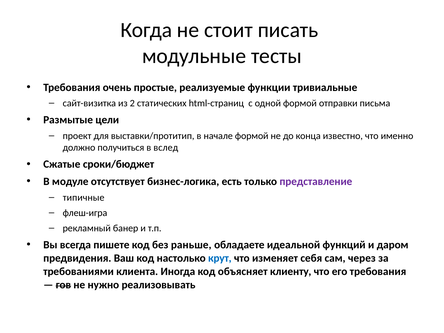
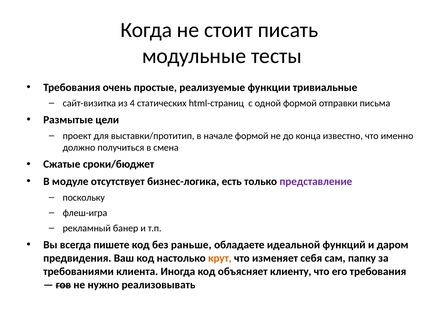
2: 2 -> 4 (132, 103)
вслед: вслед -> смена (166, 148)
типичные: типичные -> поскольку (84, 198)
крут colour: blue -> orange (220, 258)
через: через -> папку (362, 258)
